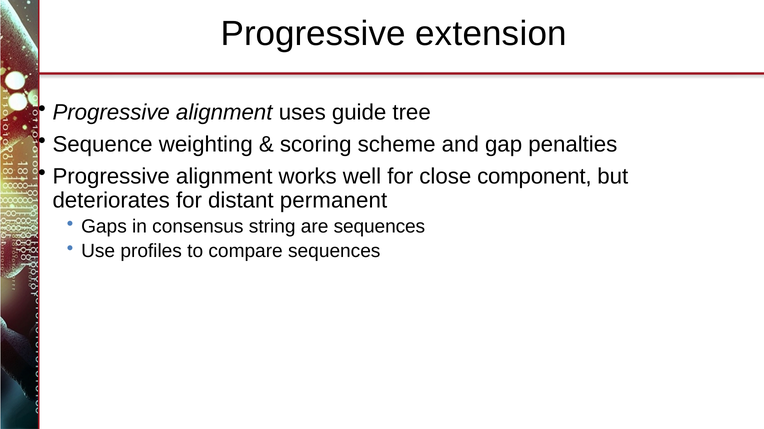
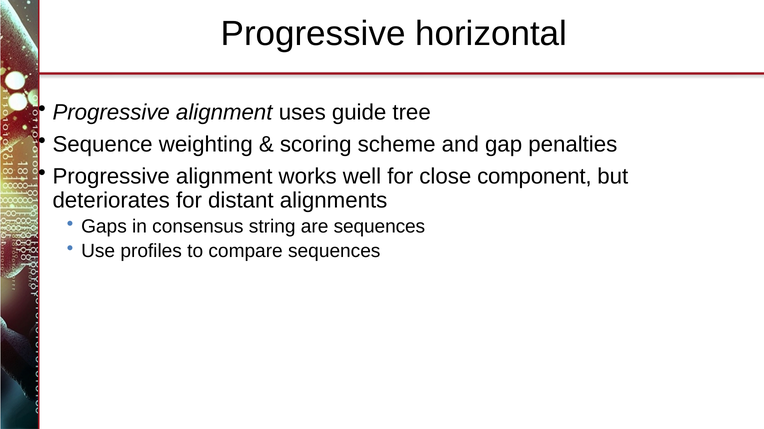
extension: extension -> horizontal (491, 34)
permanent: permanent -> alignments (334, 201)
